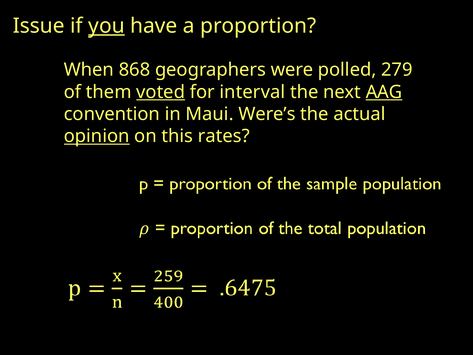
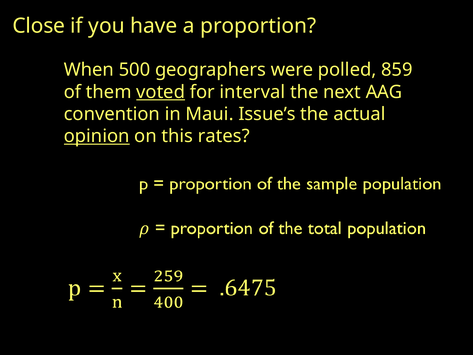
Issue: Issue -> Close (39, 26)
you underline: present -> none (107, 26)
868: 868 -> 500 (135, 70)
279: 279 -> 859 (397, 70)
AAG underline: present -> none (384, 92)
Were’s: Were’s -> Issue’s (267, 114)
